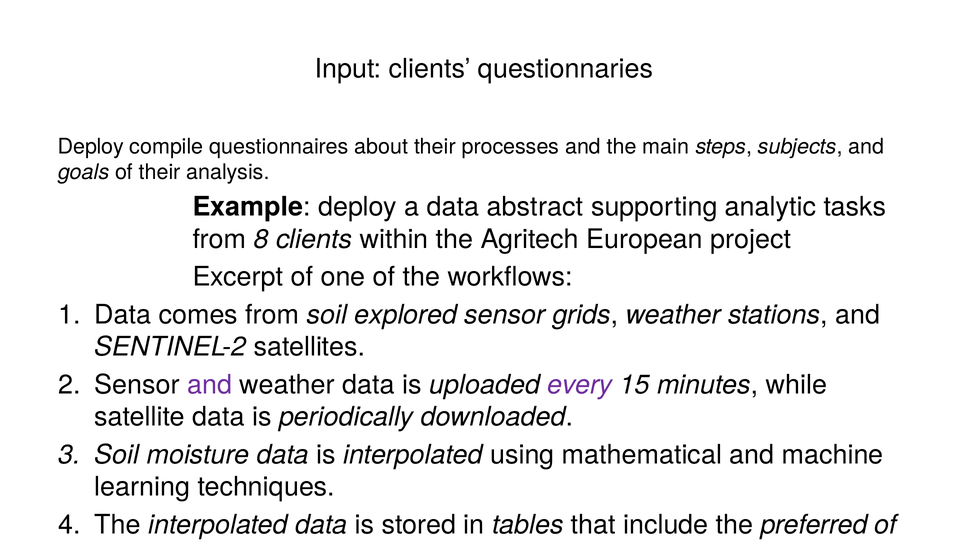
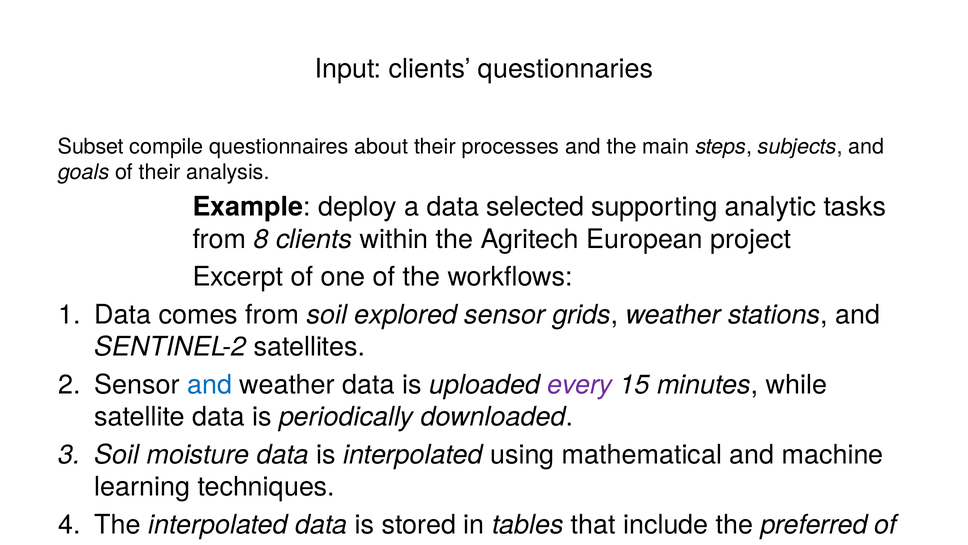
Deploy: Deploy -> Subset (91, 146)
abstract: abstract -> selected (535, 207)
and colour: purple -> blue (210, 384)
